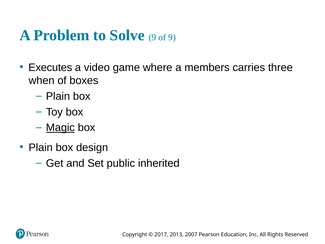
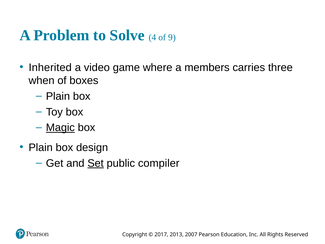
Solve 9: 9 -> 4 (152, 37)
Executes: Executes -> Inherited (50, 67)
Set underline: none -> present (96, 163)
inherited: inherited -> compiler (159, 163)
